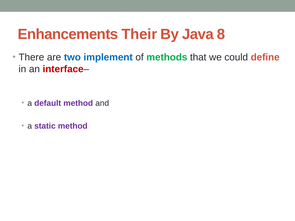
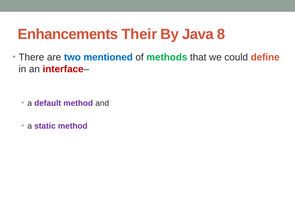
implement: implement -> mentioned (108, 57)
